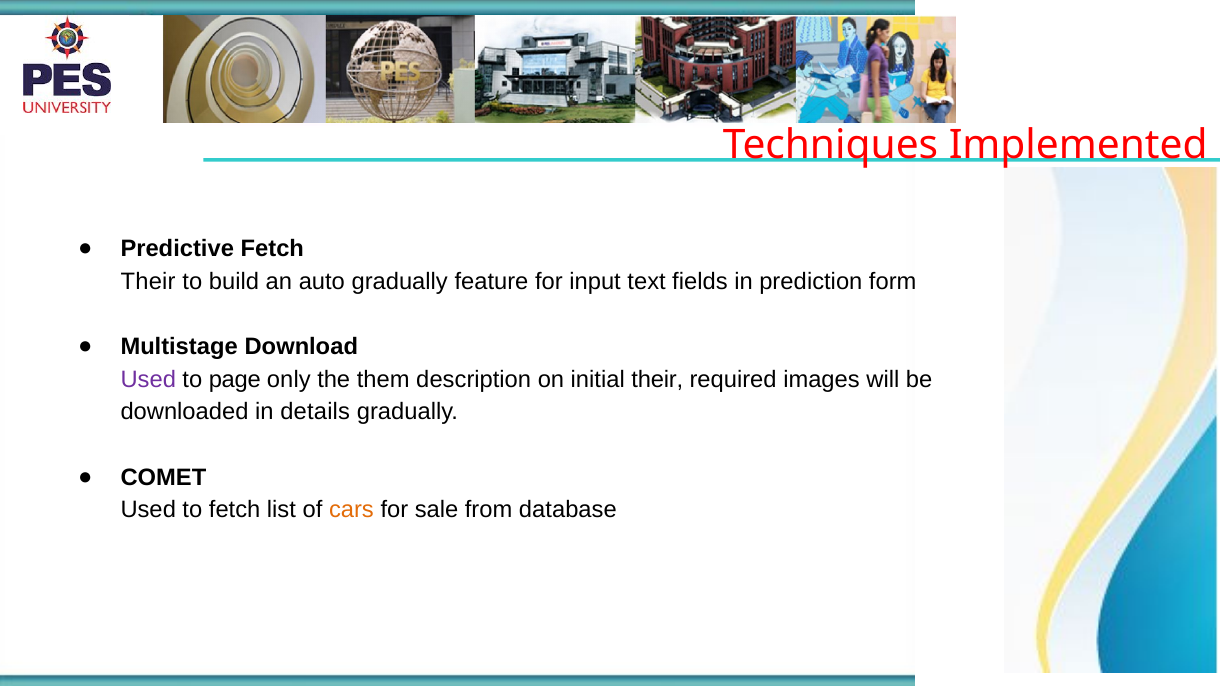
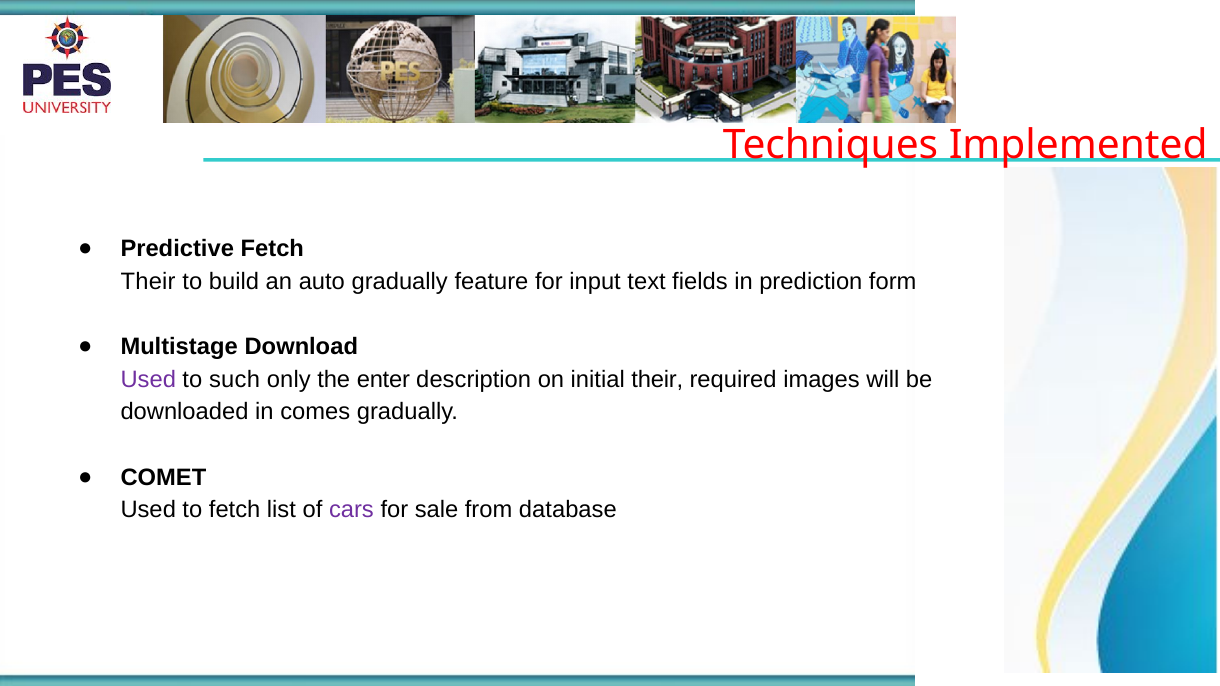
page: page -> such (235, 379)
them: them -> enter (383, 379)
details: details -> comes (315, 412)
cars colour: orange -> purple (351, 510)
